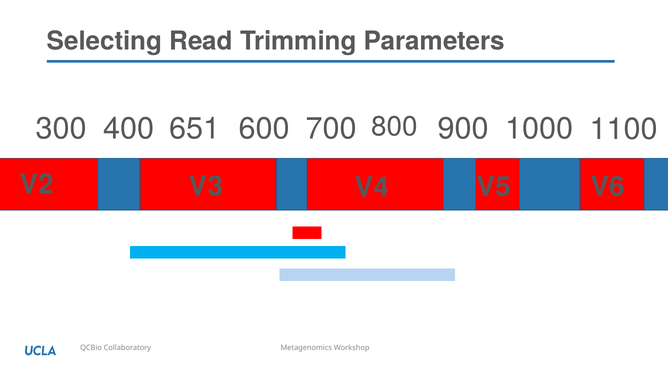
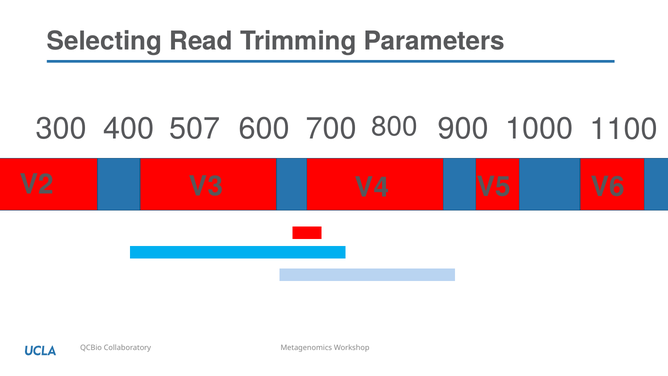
651: 651 -> 507 (195, 129)
